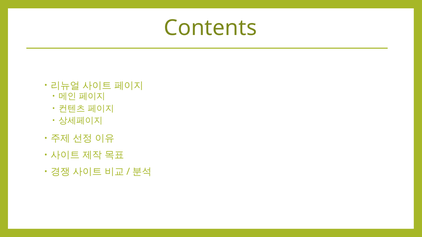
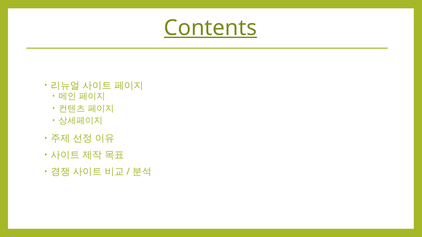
Contents underline: none -> present (210, 28)
